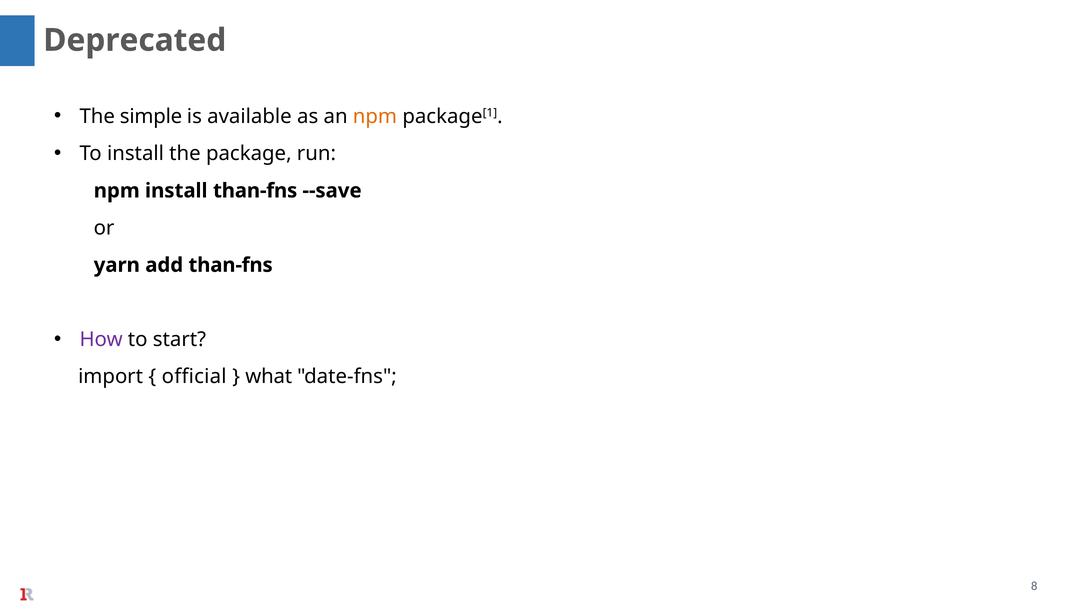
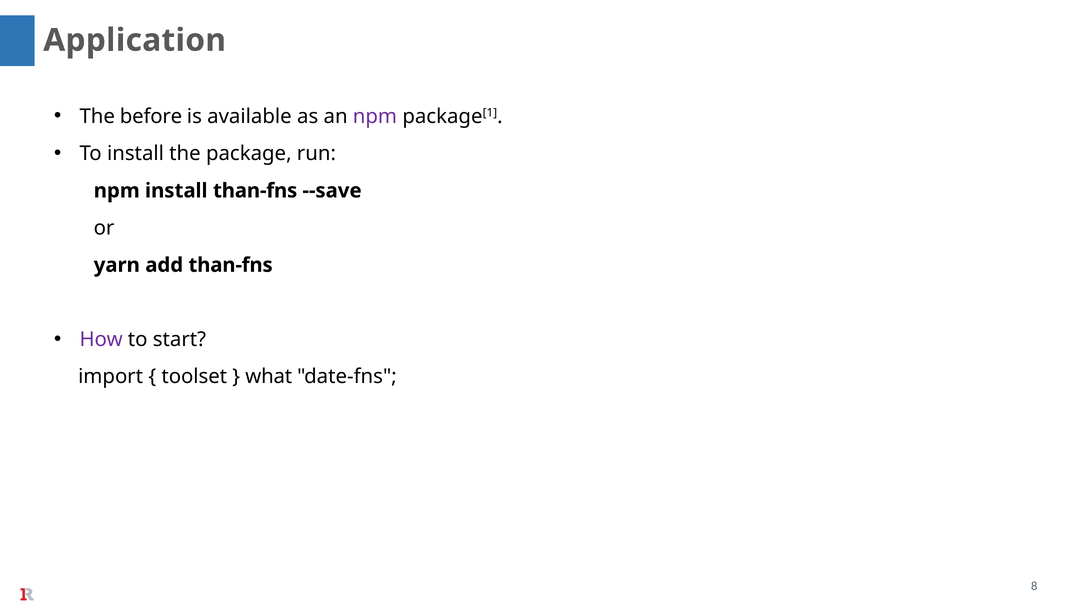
Deprecated: Deprecated -> Application (135, 40)
simple: simple -> before (151, 116)
npm colour: orange -> purple (375, 116)
official: official -> toolset (194, 377)
